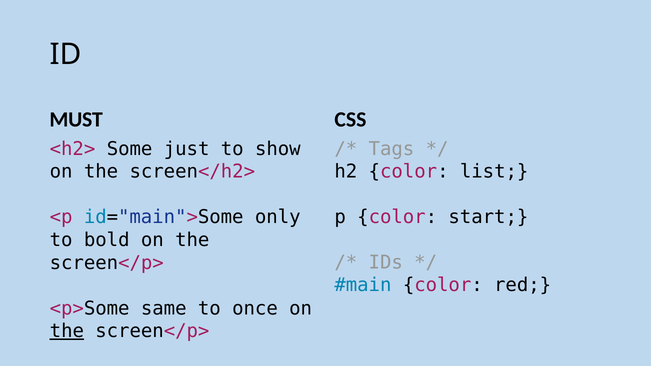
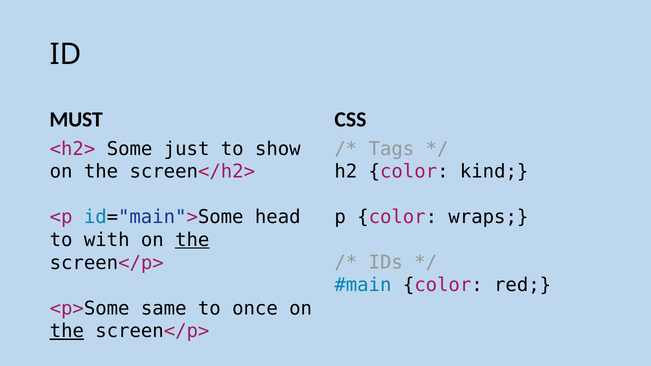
list: list -> kind (494, 172)
start: start -> wraps (488, 217)
only: only -> head (278, 217)
bold: bold -> with (107, 240)
the underline: none -> present (192, 240)
